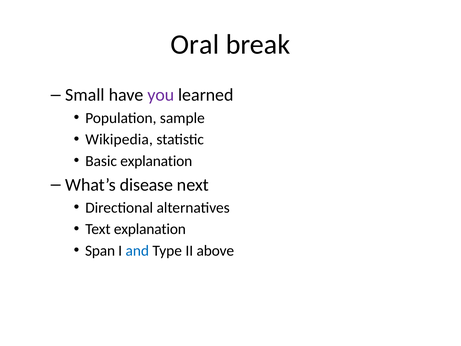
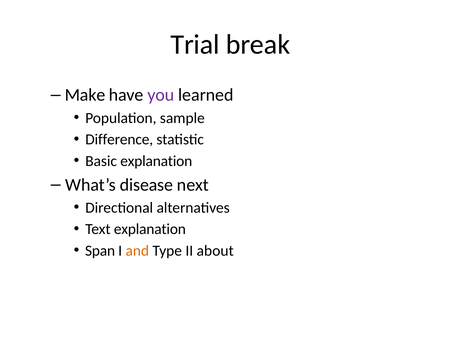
Oral: Oral -> Trial (195, 45)
Small: Small -> Make (85, 95)
Wikipedia: Wikipedia -> Difference (119, 139)
and colour: blue -> orange (137, 251)
above: above -> about (215, 251)
